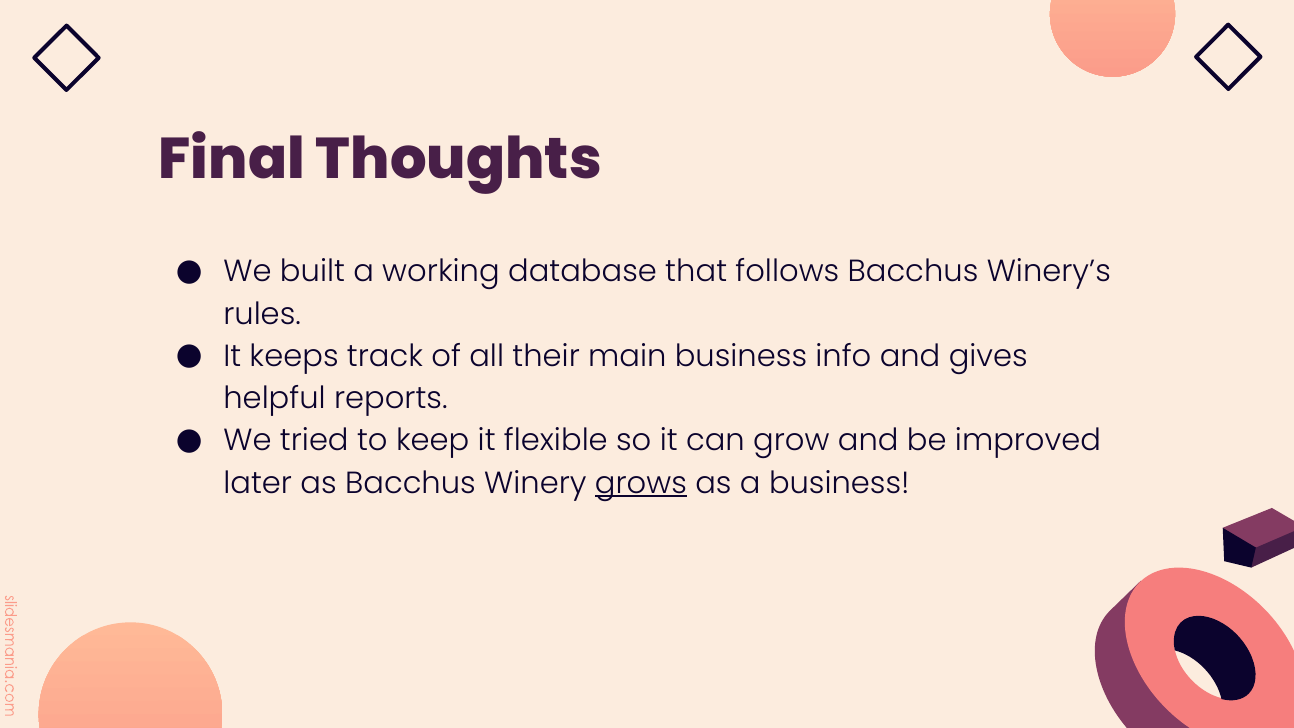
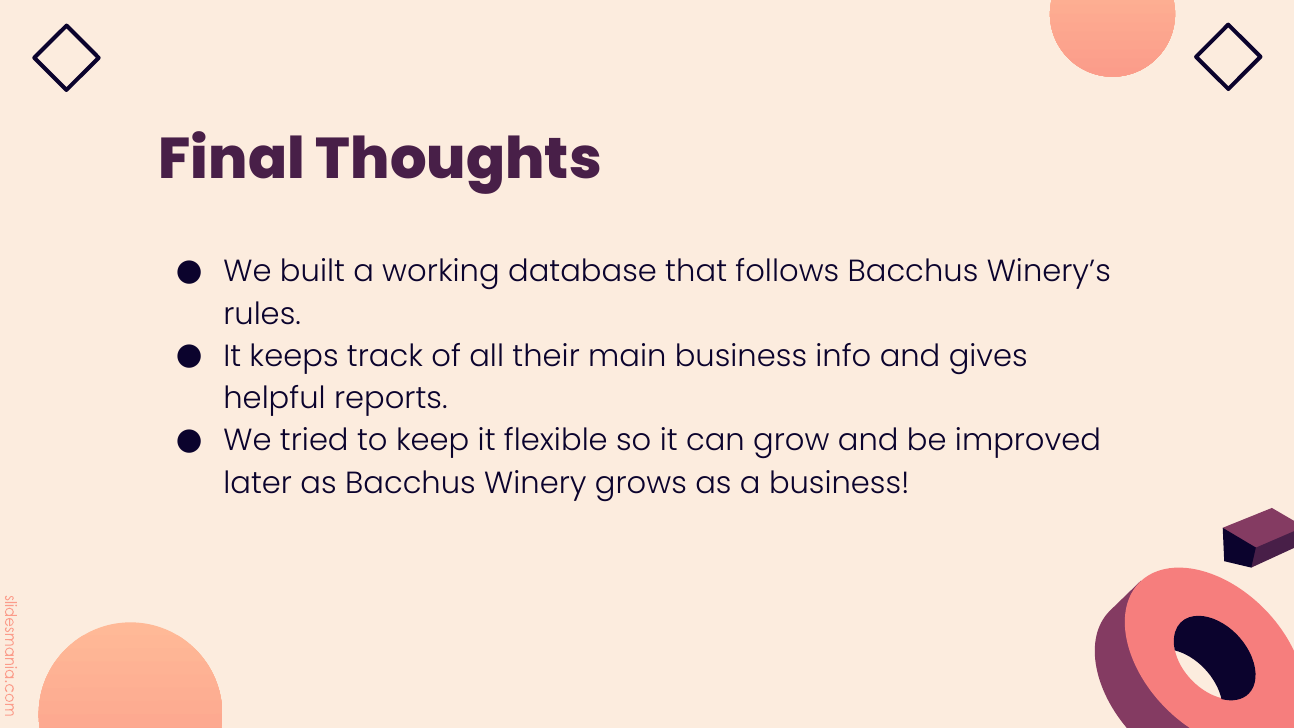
grows underline: present -> none (641, 483)
